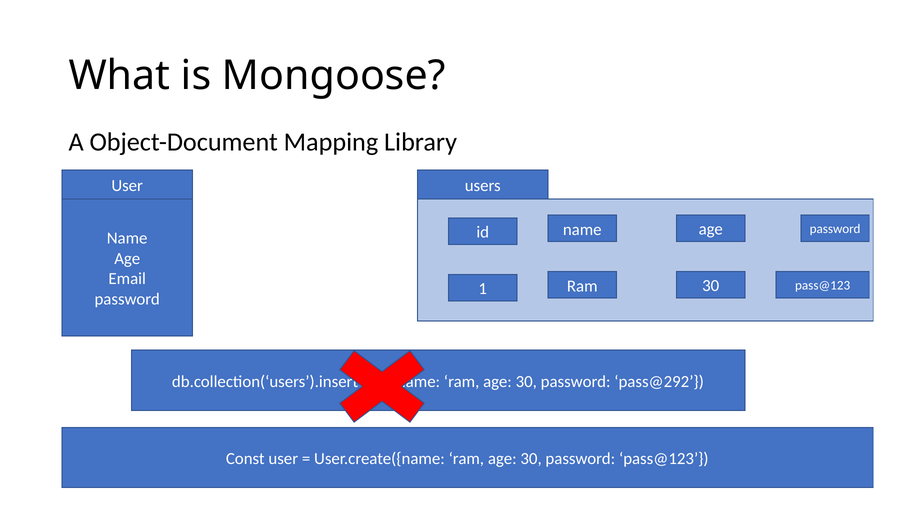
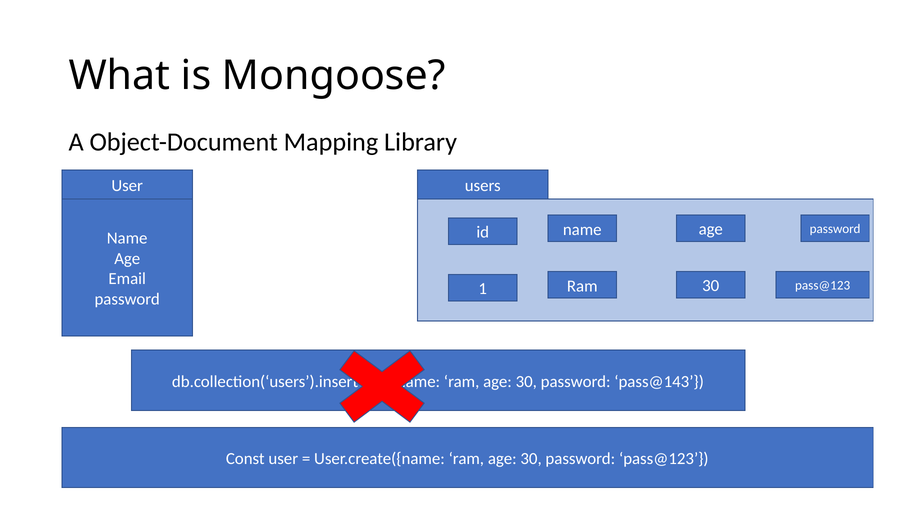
pass@292: pass@292 -> pass@143 (659, 381)
